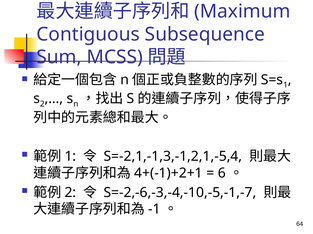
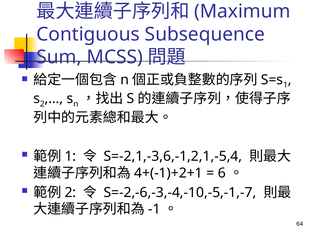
S=-2,1,-1,3,-1,2,1,-5,4: S=-2,1,-1,3,-1,2,1,-5,4 -> S=-2,1,-3,6,-1,2,1,-5,4 (173, 157)
